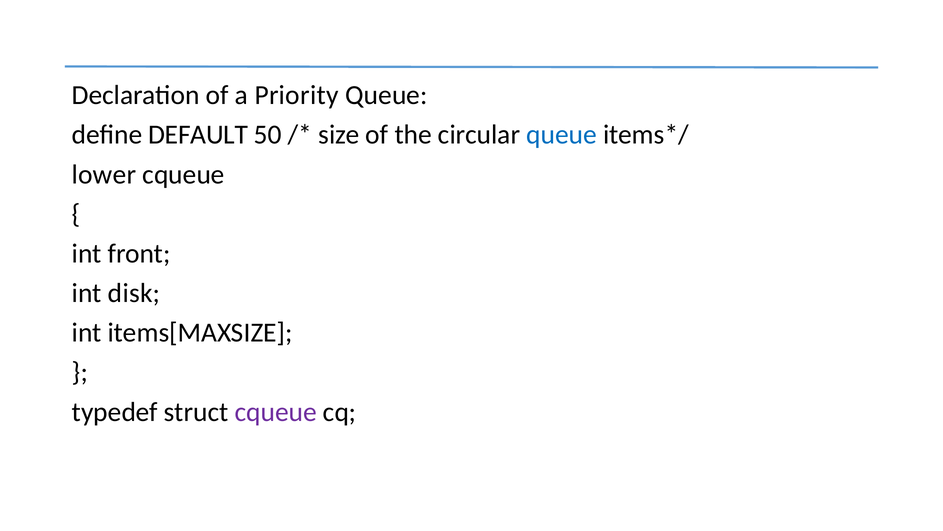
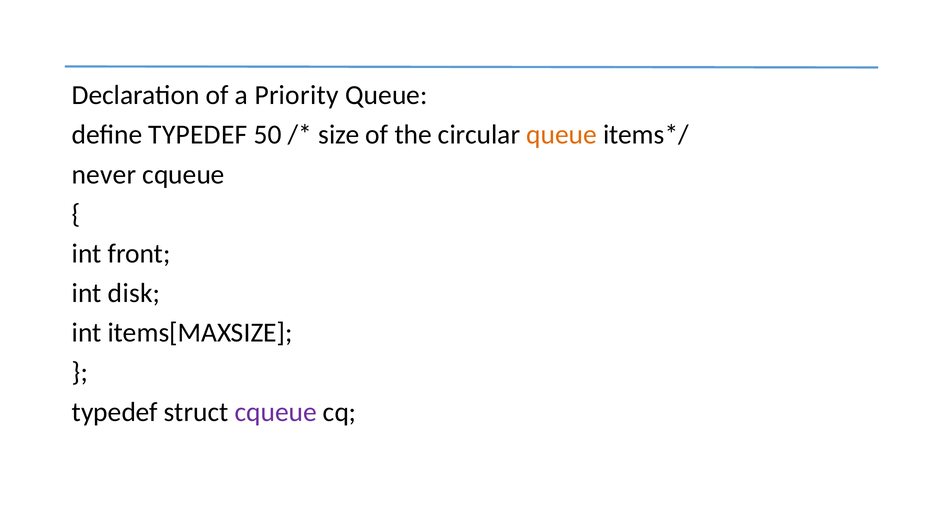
define DEFAULT: DEFAULT -> TYPEDEF (198, 135)
queue colour: blue -> orange (562, 135)
lower: lower -> never (104, 174)
